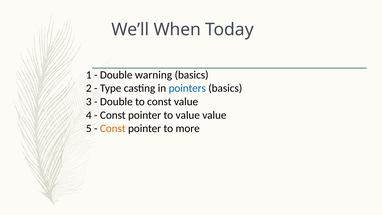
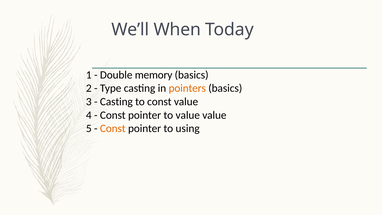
warning: warning -> memory (154, 75)
pointers colour: blue -> orange (187, 88)
Double: Double -> Casting (116, 102)
more: more -> using (188, 128)
